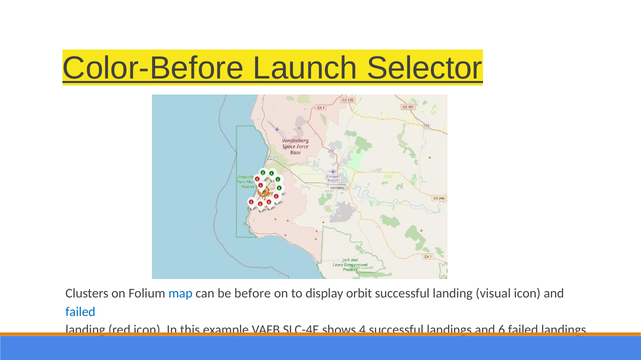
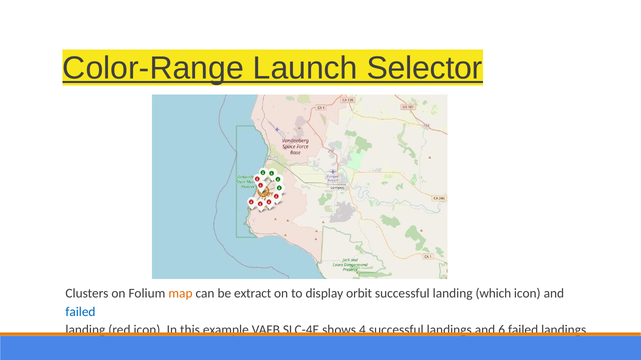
Color-Before: Color-Before -> Color-Range (153, 68)
map colour: blue -> orange (180, 294)
before: before -> extract (253, 294)
visual: visual -> which (493, 294)
